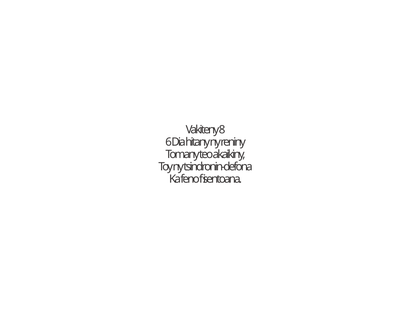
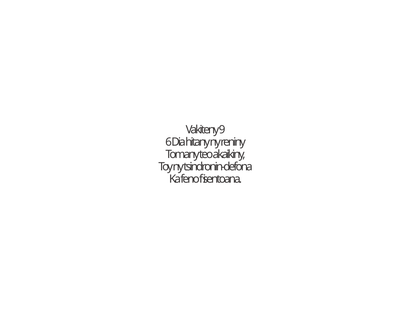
8: 8 -> 9 (222, 129)
